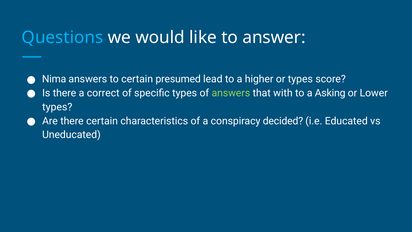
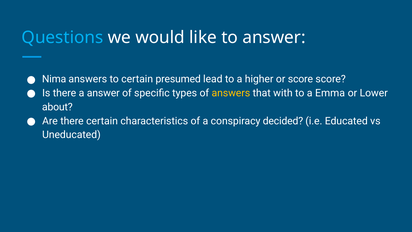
or types: types -> score (300, 79)
a correct: correct -> answer (103, 93)
answers colour: light green -> yellow (231, 93)
Asking: Asking -> Emma (330, 93)
types: types -> about (57, 107)
